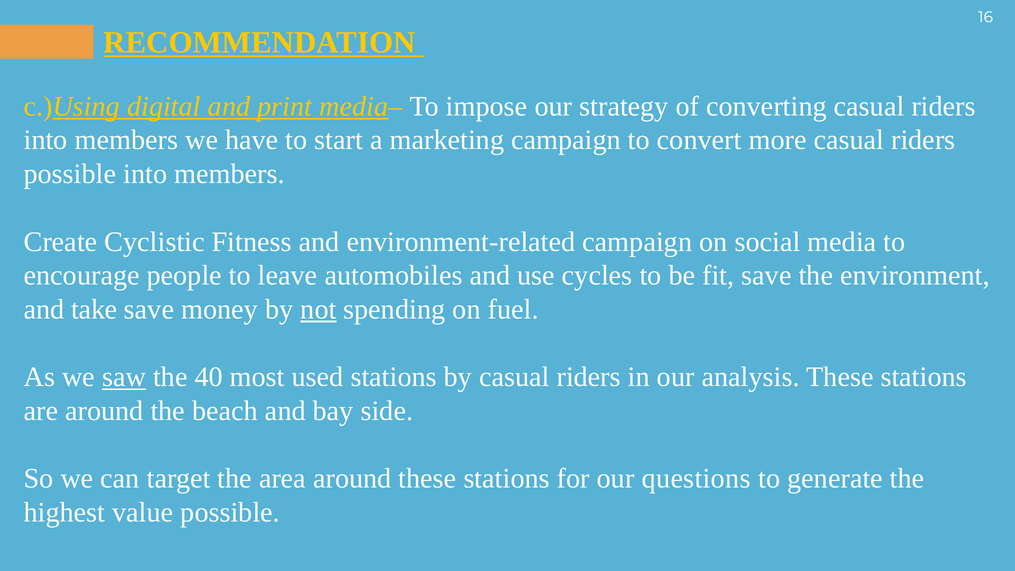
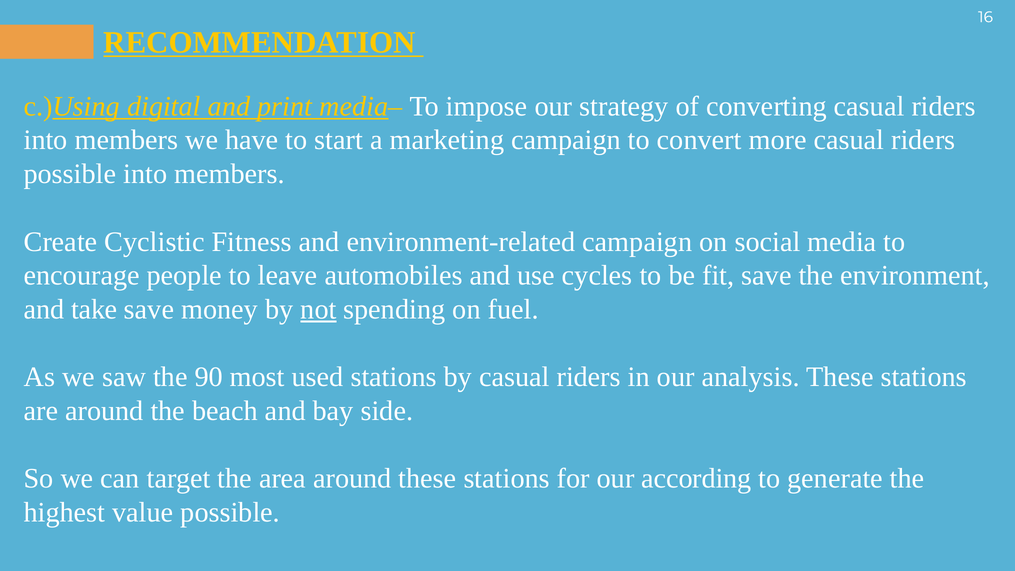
saw underline: present -> none (124, 377)
40: 40 -> 90 (209, 377)
questions: questions -> according (696, 479)
